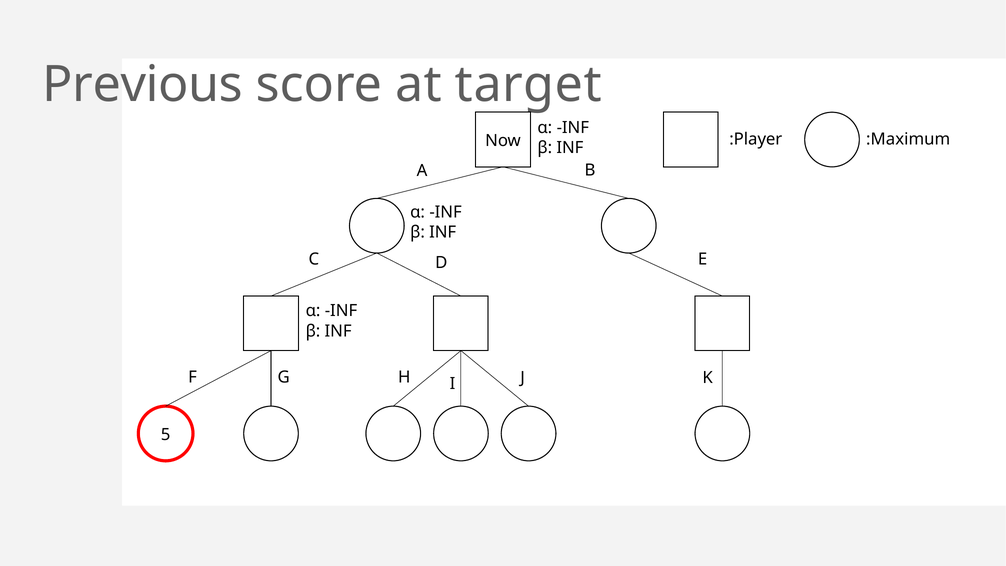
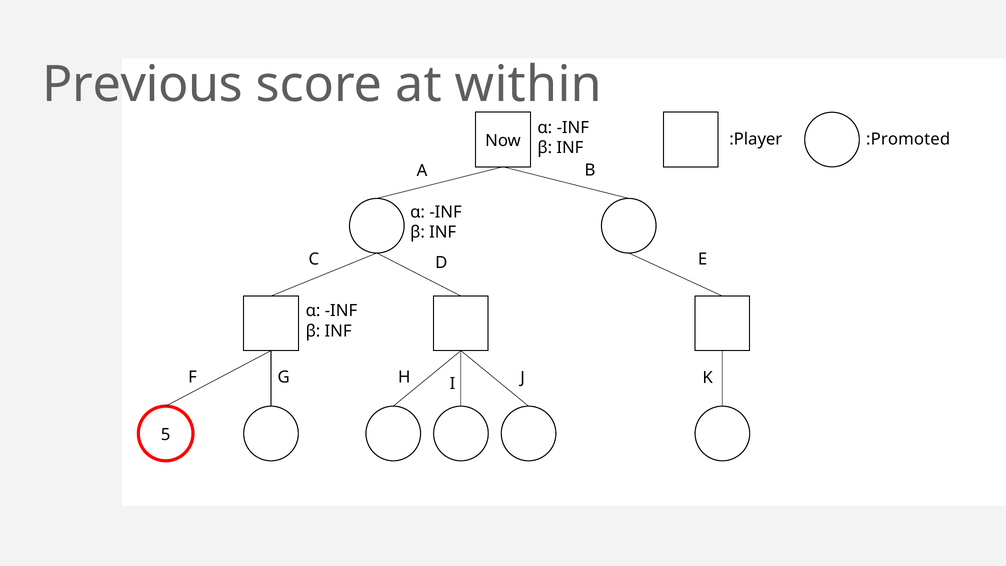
target: target -> within (528, 84)
:Maximum: :Maximum -> :Promoted (908, 139)
